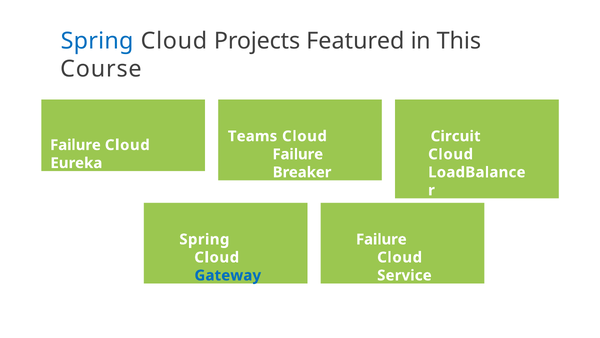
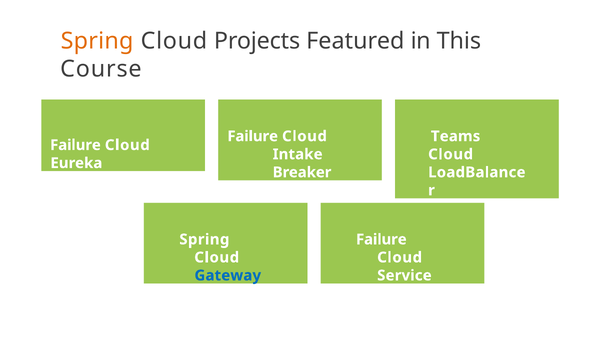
Spring colour: blue -> orange (97, 41)
Teams: Teams -> Failure (253, 136)
Circuit: Circuit -> Teams (456, 136)
Failure: Failure -> Intake (298, 154)
